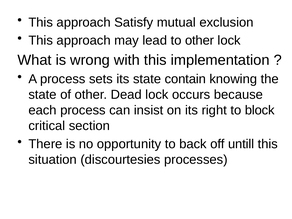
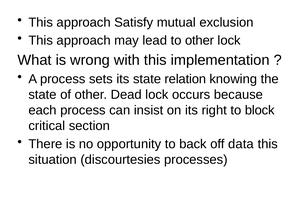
contain: contain -> relation (185, 79)
untill: untill -> data (241, 144)
